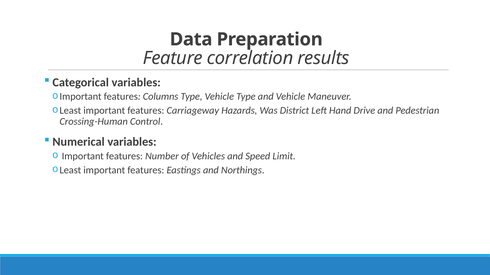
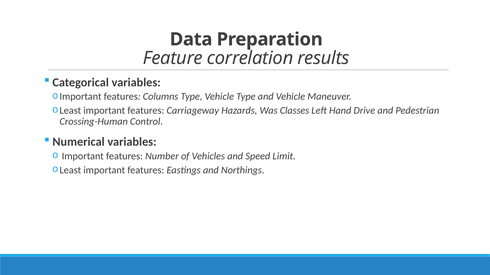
District: District -> Classes (295, 111)
